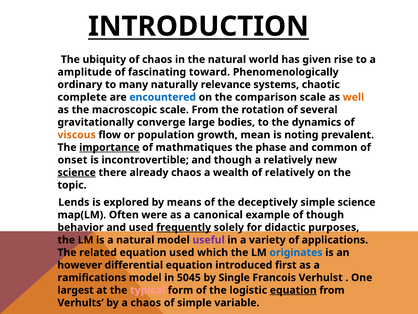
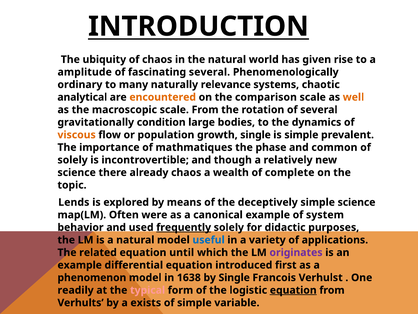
fascinating toward: toward -> several (209, 72)
complete: complete -> analytical (82, 97)
encountered colour: blue -> orange (163, 97)
converge: converge -> condition (161, 122)
growth mean: mean -> single (256, 135)
is noting: noting -> simple (301, 135)
importance underline: present -> none (109, 147)
onset: onset -> solely (73, 160)
science underline: present -> none (77, 172)
of relatively: relatively -> complete (290, 172)
of though: though -> system (325, 215)
useful colour: purple -> blue (209, 240)
equation used: used -> until (182, 252)
originates colour: blue -> purple (296, 252)
however: however -> example (80, 265)
ramifications: ramifications -> phenomenon (92, 277)
5045: 5045 -> 1638 (189, 277)
largest: largest -> readily (76, 290)
a chaos: chaos -> exists (146, 302)
